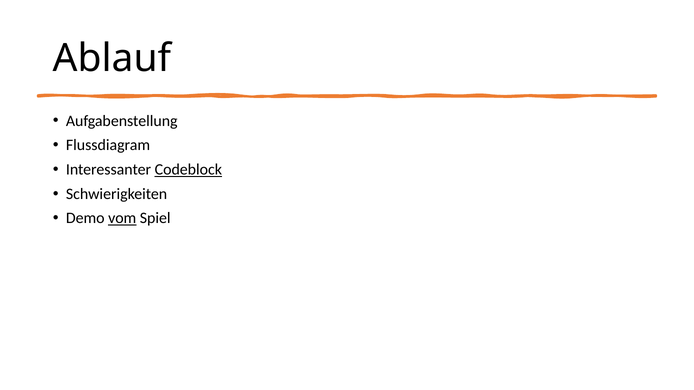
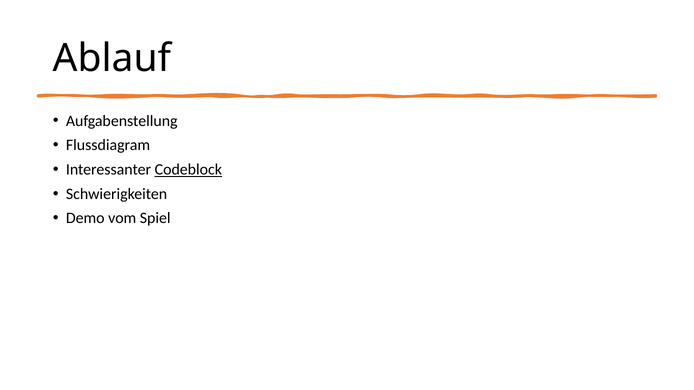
vom underline: present -> none (122, 218)
